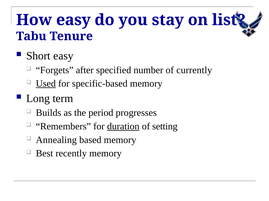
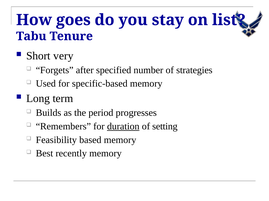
How easy: easy -> goes (73, 20)
Short easy: easy -> very (63, 56)
currently: currently -> strategies (194, 70)
Used underline: present -> none (46, 84)
Annealing: Annealing -> Feasibility (56, 140)
